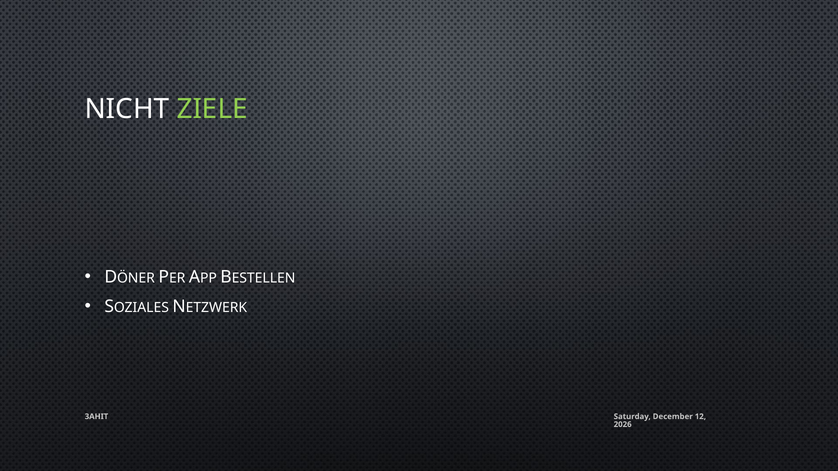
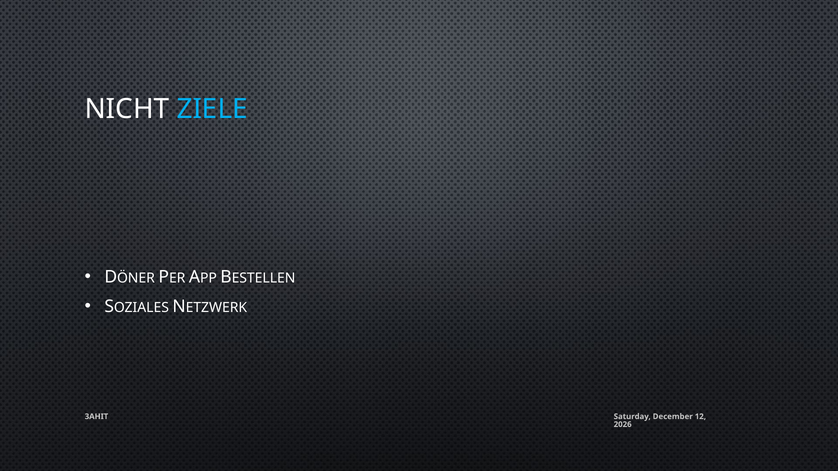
ZIELE colour: light green -> light blue (212, 109)
